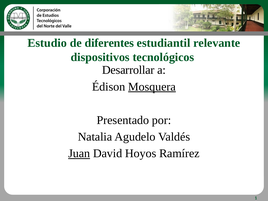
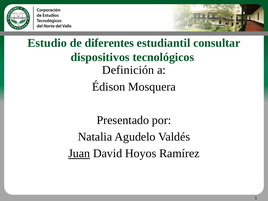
relevante: relevante -> consultar (217, 43)
Desarrollar: Desarrollar -> Definición (128, 70)
Mosquera underline: present -> none (152, 87)
